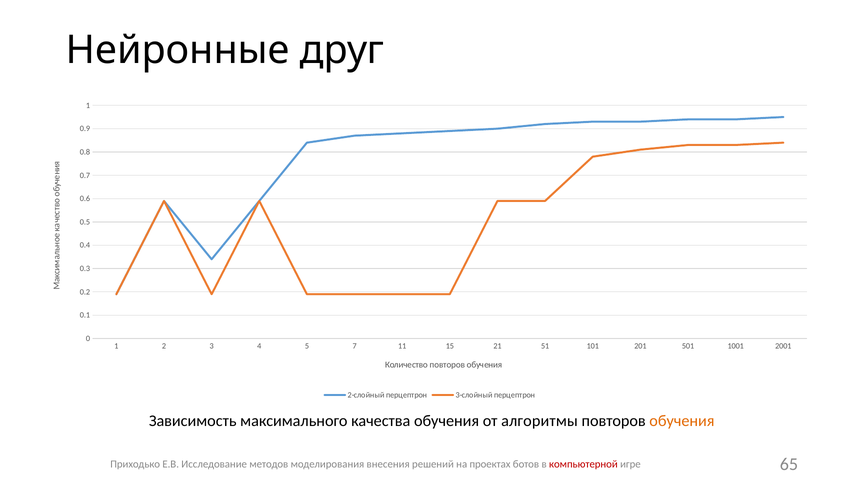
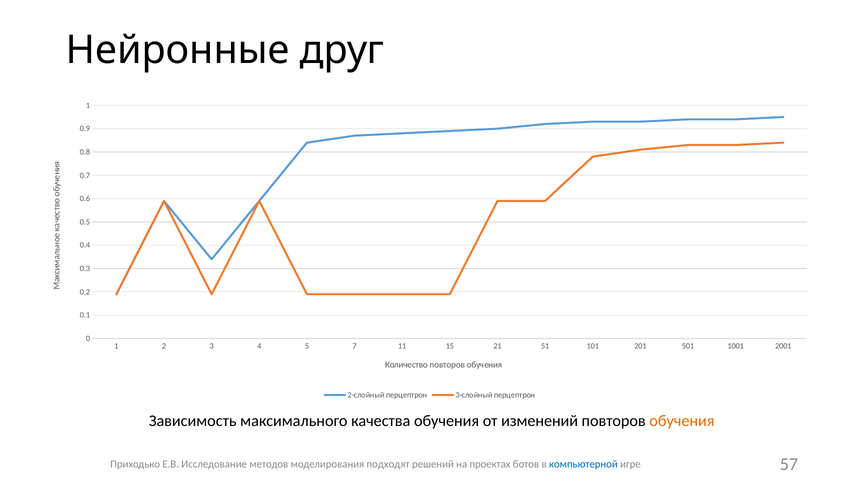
алгоритмы: алгоритмы -> изменений (540, 421)
внесения: внесения -> подходят (388, 464)
компьютерной colour: red -> blue (583, 464)
65: 65 -> 57 (789, 464)
